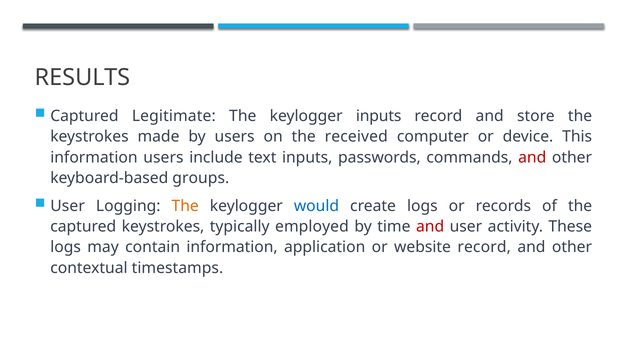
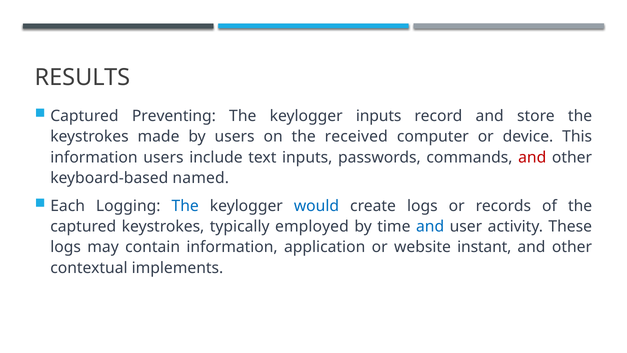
Legitimate: Legitimate -> Preventing (174, 116)
groups: groups -> named (201, 178)
User: User -> Each (68, 206)
The colour: orange -> blue (185, 206)
and colour: red -> blue (430, 226)
website record: record -> instant (484, 247)
timestamps: timestamps -> implements (177, 268)
